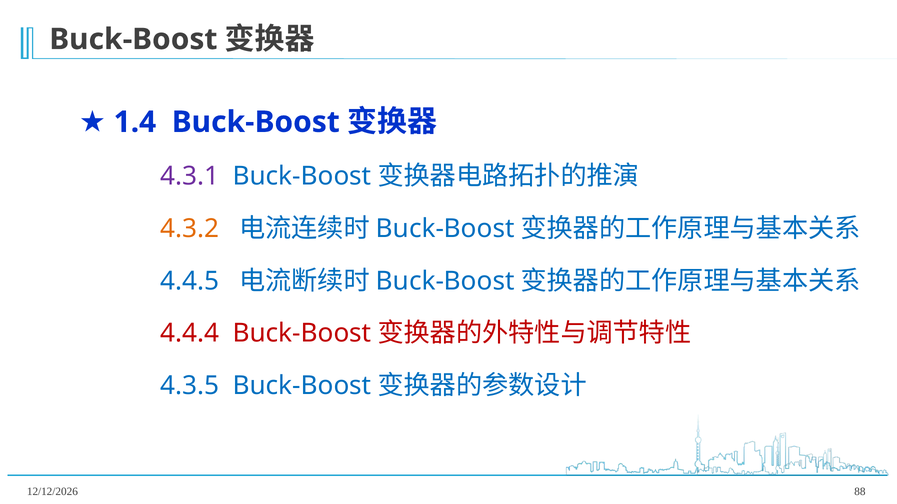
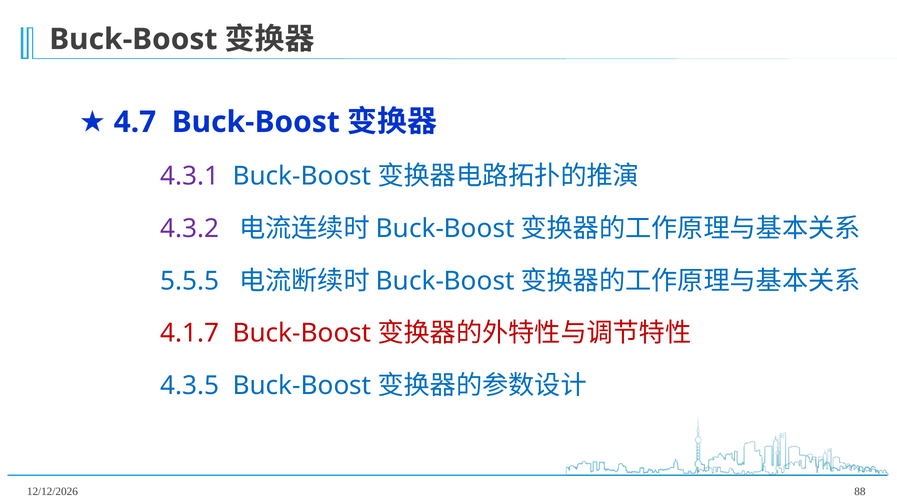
1.4: 1.4 -> 4.7 (135, 122)
4.3.2 colour: orange -> purple (190, 229)
4.4.5: 4.4.5 -> 5.5.5 (190, 281)
4.4.4: 4.4.4 -> 4.1.7 (190, 334)
